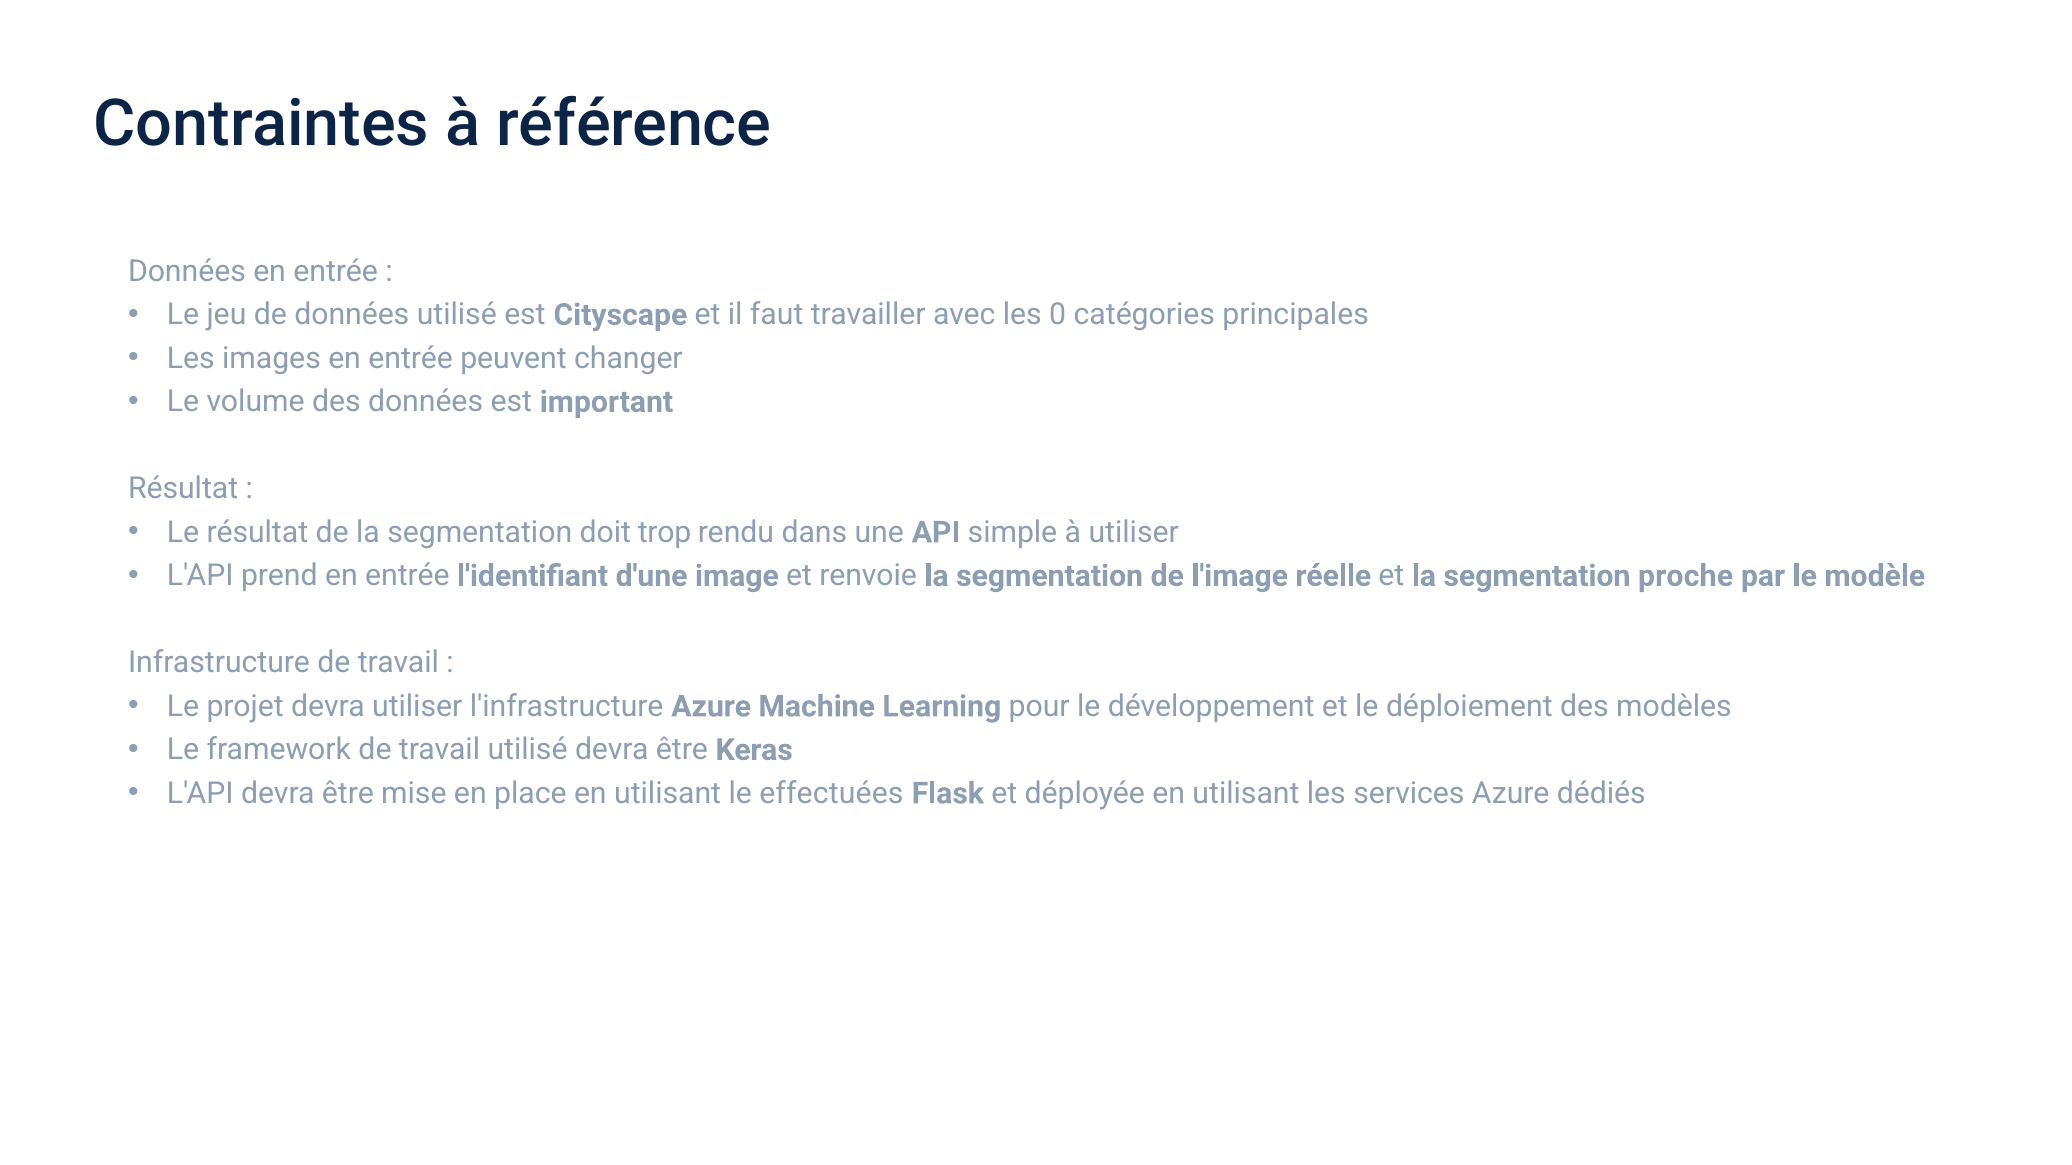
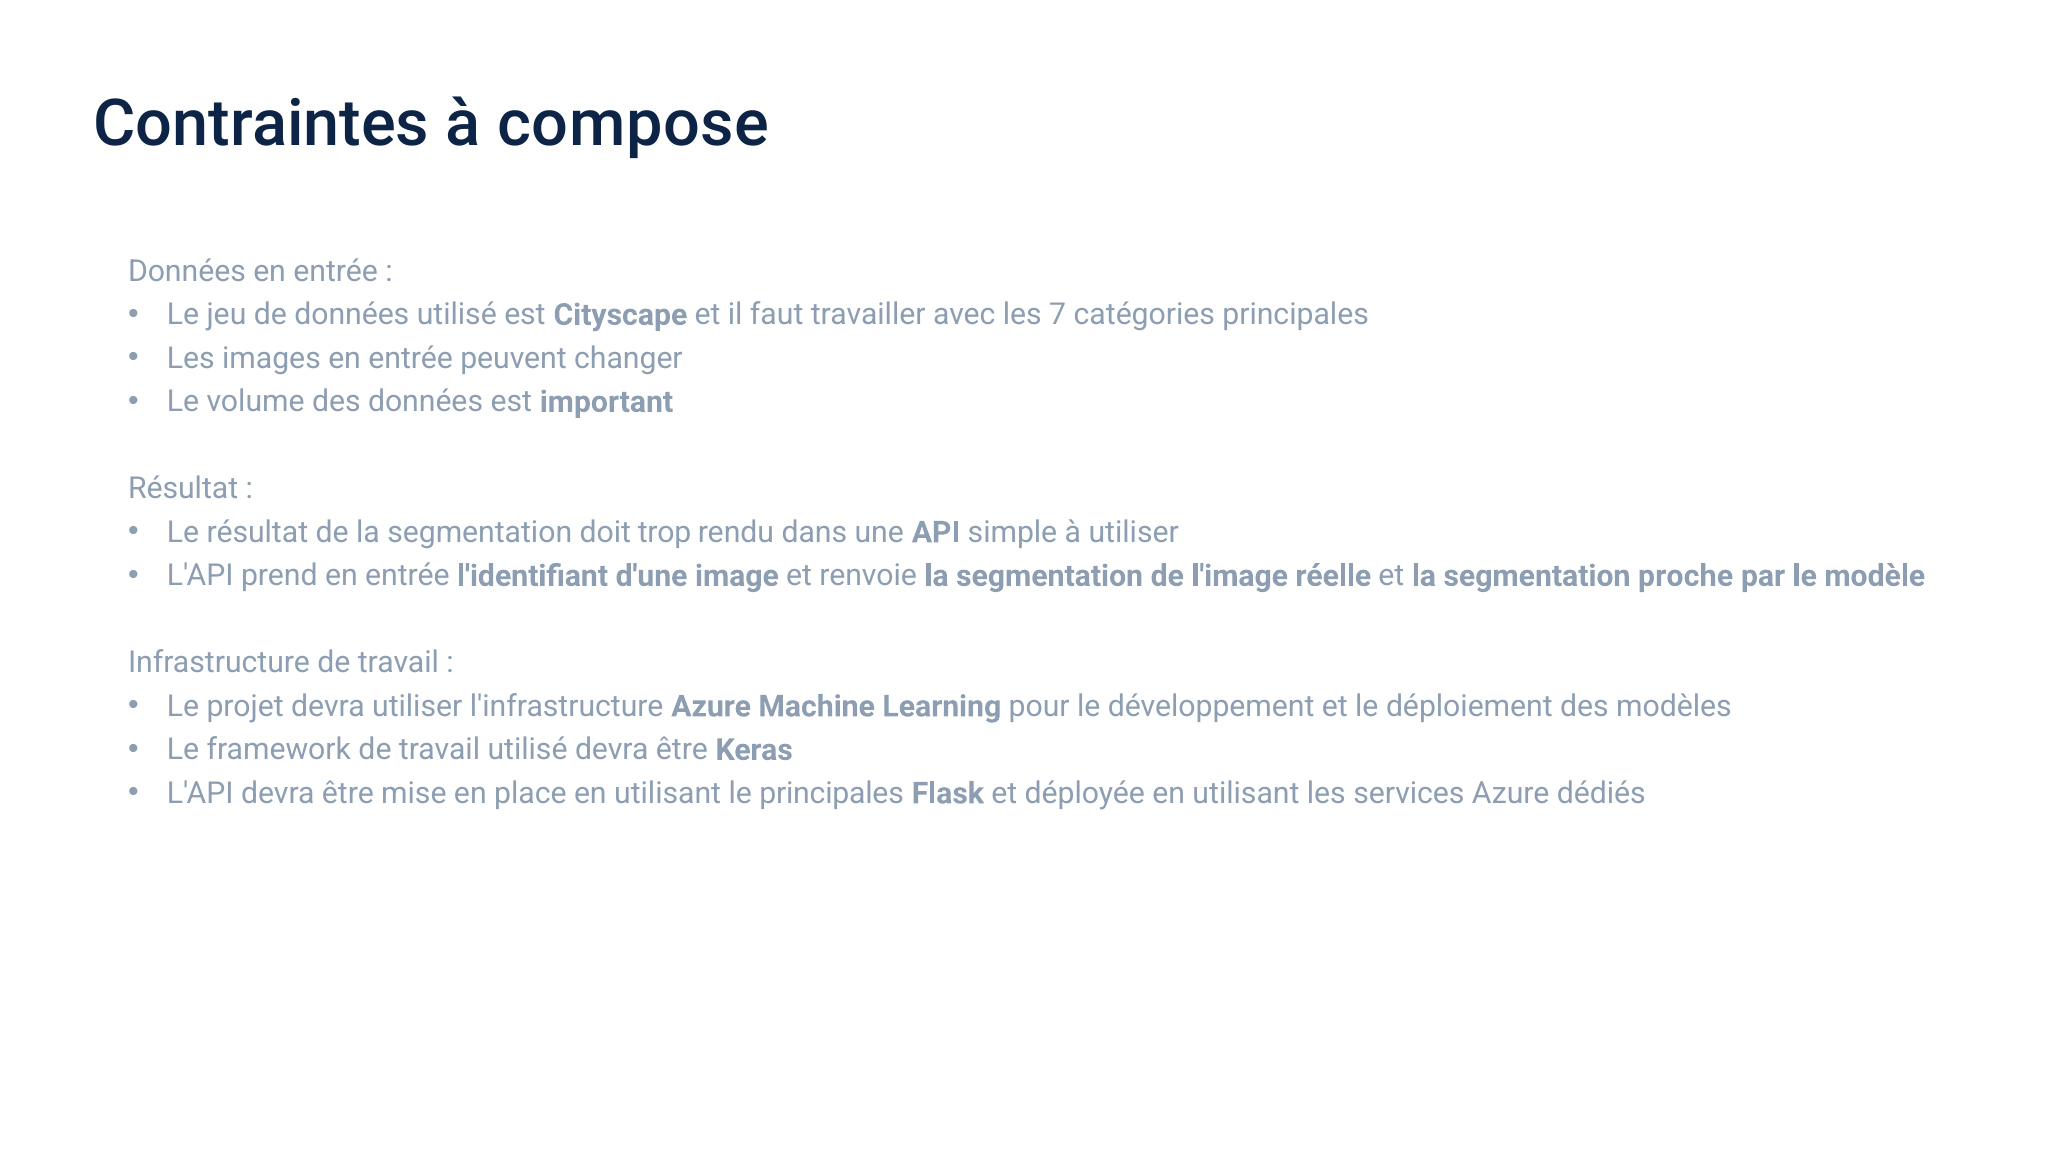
référence: référence -> compose (633, 124)
0: 0 -> 7 (1058, 315)
le effectuées: effectuées -> principales (832, 794)
